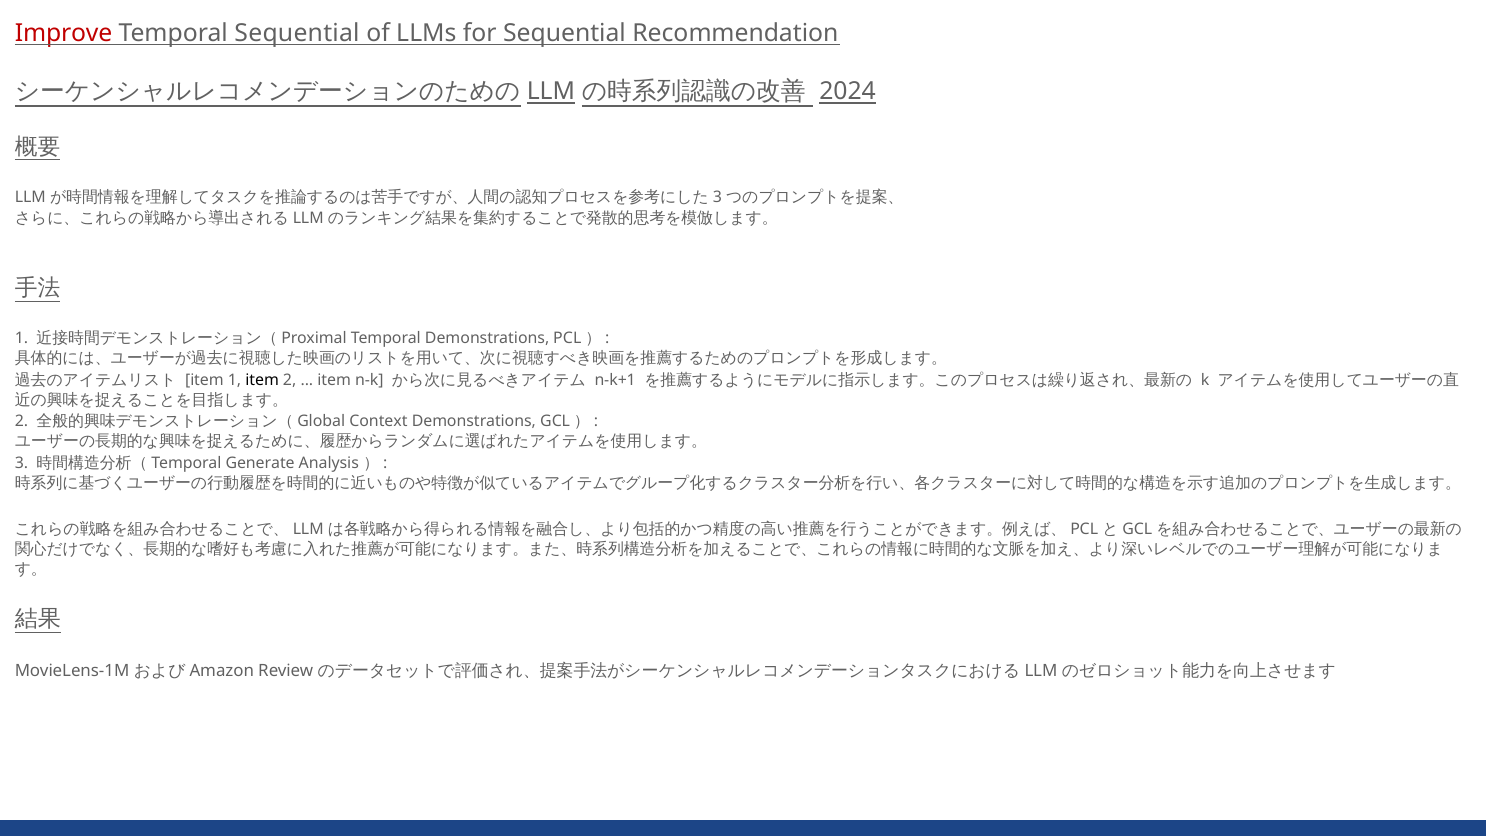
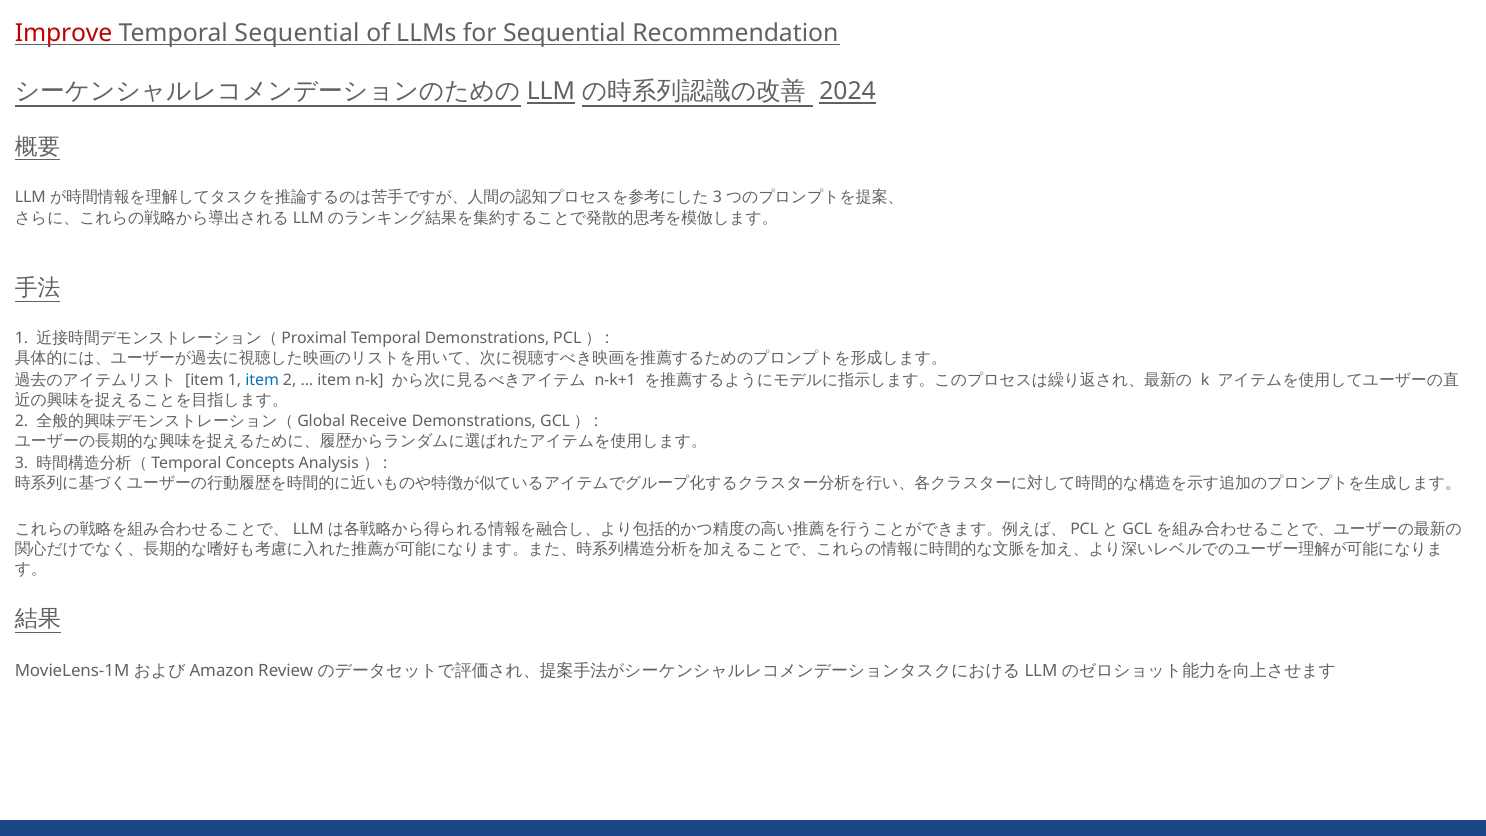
item colour: black -> blue (262, 380)
Context: Context -> Receive (378, 422)
Generate: Generate -> Concepts (260, 463)
